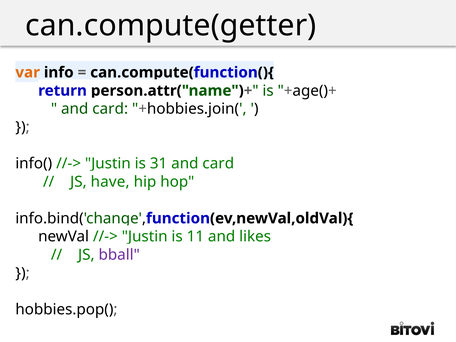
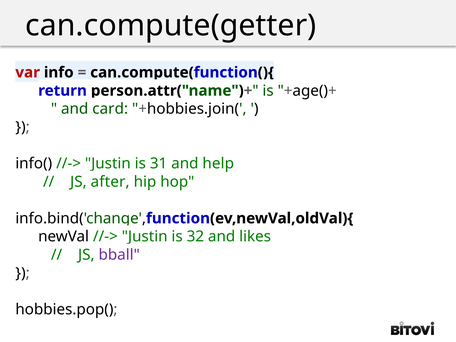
var colour: orange -> red (28, 72)
card: card -> help (218, 164)
have: have -> after (110, 182)
11: 11 -> 32 (195, 237)
